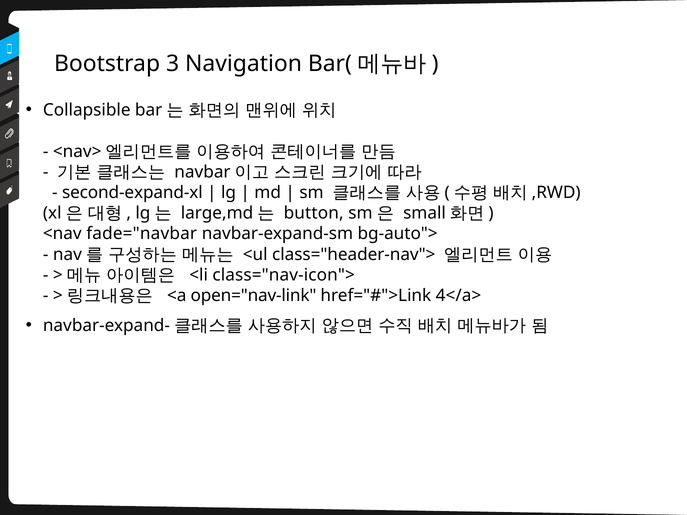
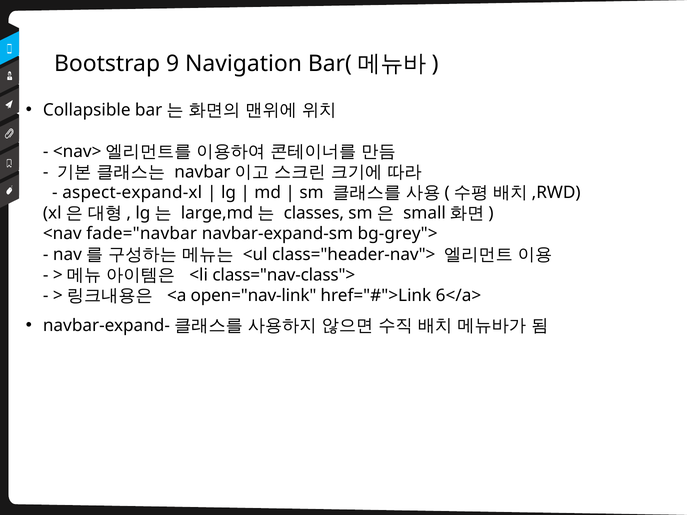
3: 3 -> 9 (173, 64)
second-expand-xl: second-expand-xl -> aspect-expand-xl (132, 193)
button: button -> classes (314, 213)
bg-auto">: bg-auto"> -> bg-grey"> (398, 234)
class="nav-icon">: class="nav-icon"> -> class="nav-class"> (284, 275)
4</a>: 4</a> -> 6</a> (458, 296)
